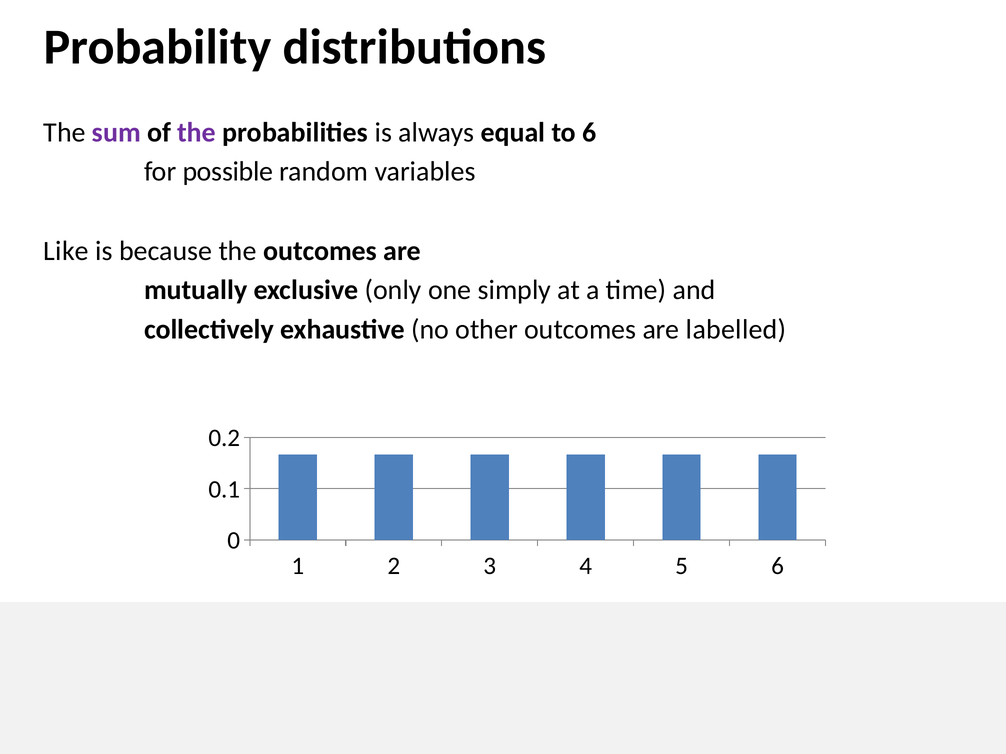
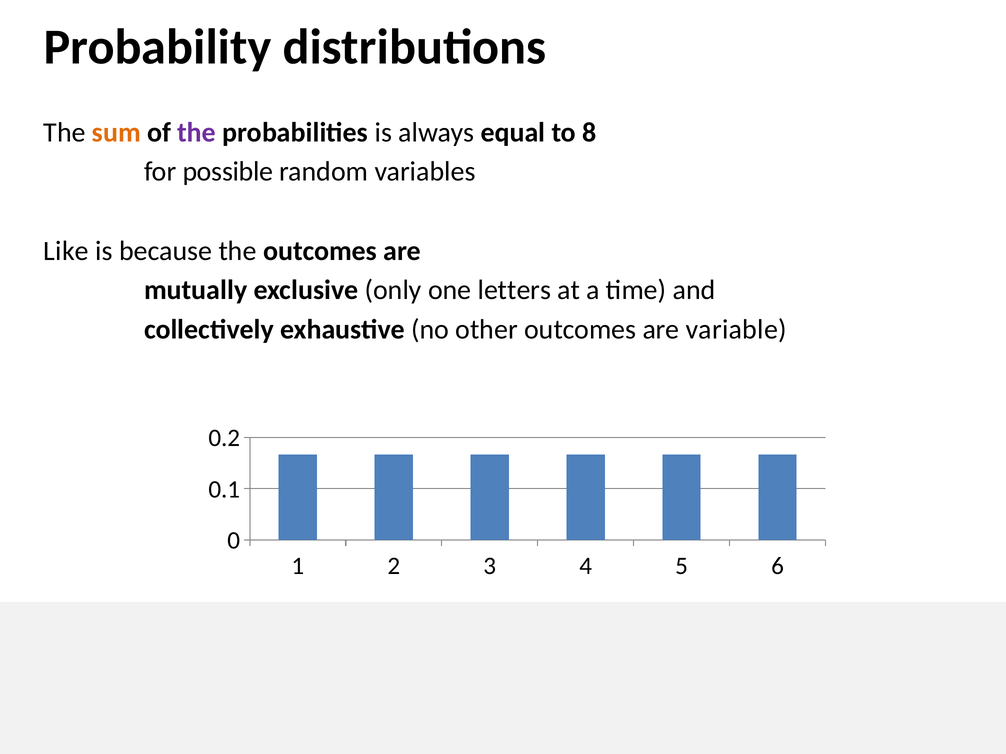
sum colour: purple -> orange (116, 133)
to 6: 6 -> 8 (589, 133)
simply: simply -> letters (514, 290)
labelled: labelled -> variable (736, 330)
